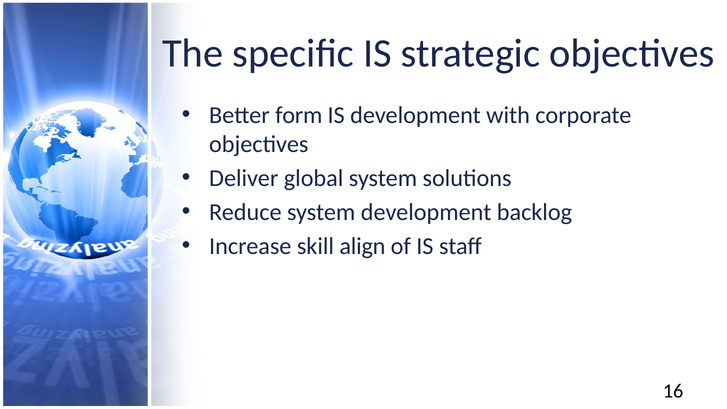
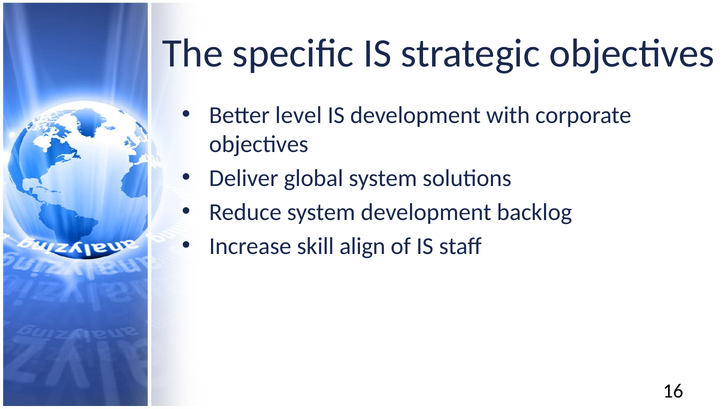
form: form -> level (299, 115)
